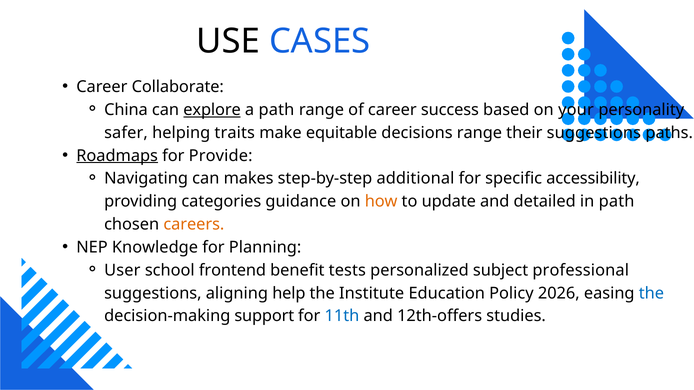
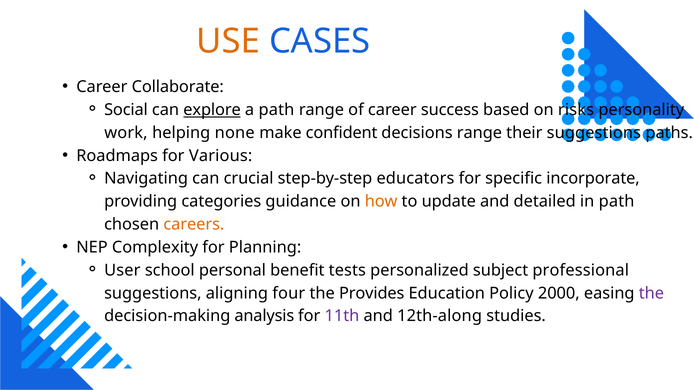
USE colour: black -> orange (228, 41)
China: China -> Social (126, 110)
your: your -> risks (576, 110)
safer: safer -> work (126, 133)
traits: traits -> none (235, 133)
equitable: equitable -> confident (342, 133)
Roadmaps underline: present -> none (117, 156)
Provide: Provide -> Various (221, 156)
makes: makes -> crucial (249, 179)
additional: additional -> educators (415, 179)
accessibility: accessibility -> incorporate (593, 179)
Knowledge: Knowledge -> Complexity (155, 248)
frontend: frontend -> personal (232, 271)
help: help -> four (289, 293)
Institute: Institute -> Provides (372, 293)
2026: 2026 -> 2000 (559, 293)
the colour: blue -> purple (651, 293)
support: support -> analysis (264, 316)
11th colour: blue -> purple (342, 316)
12th-offers: 12th-offers -> 12th-along (440, 316)
